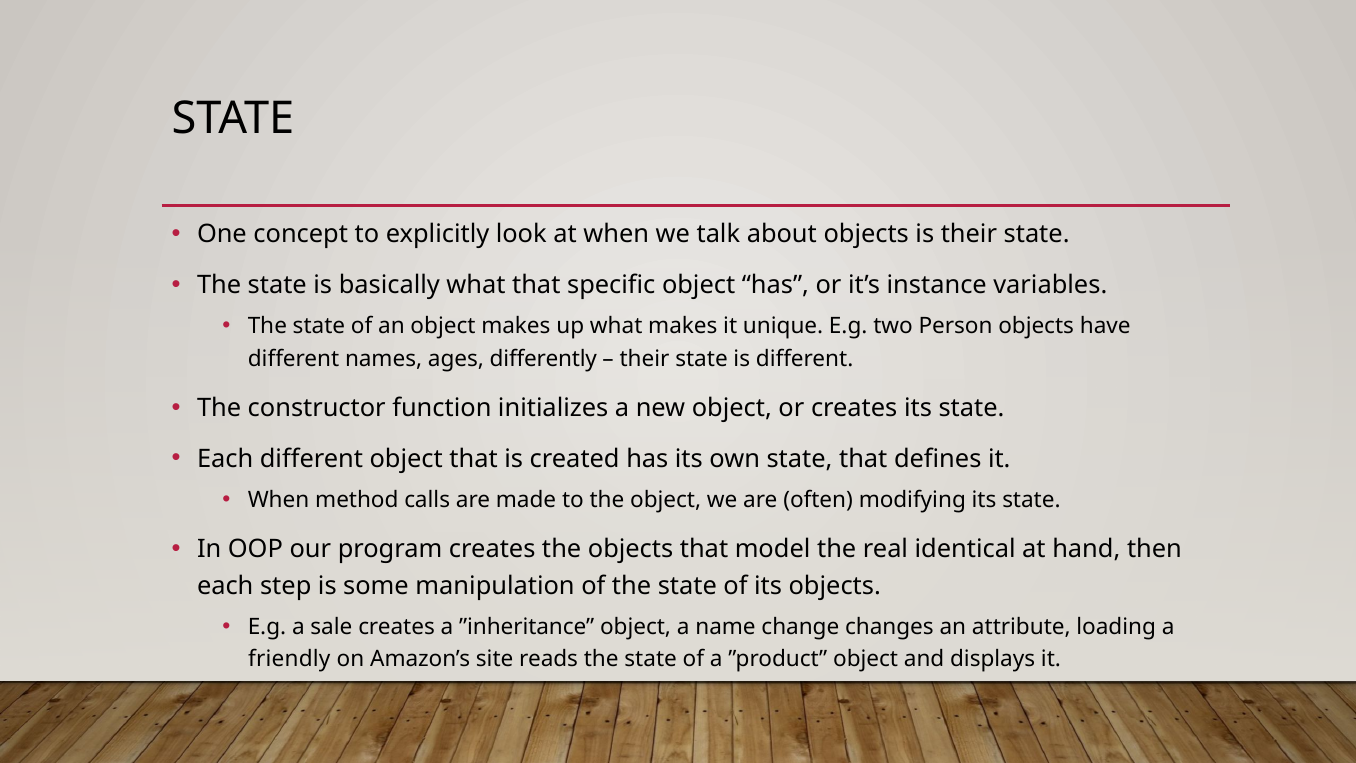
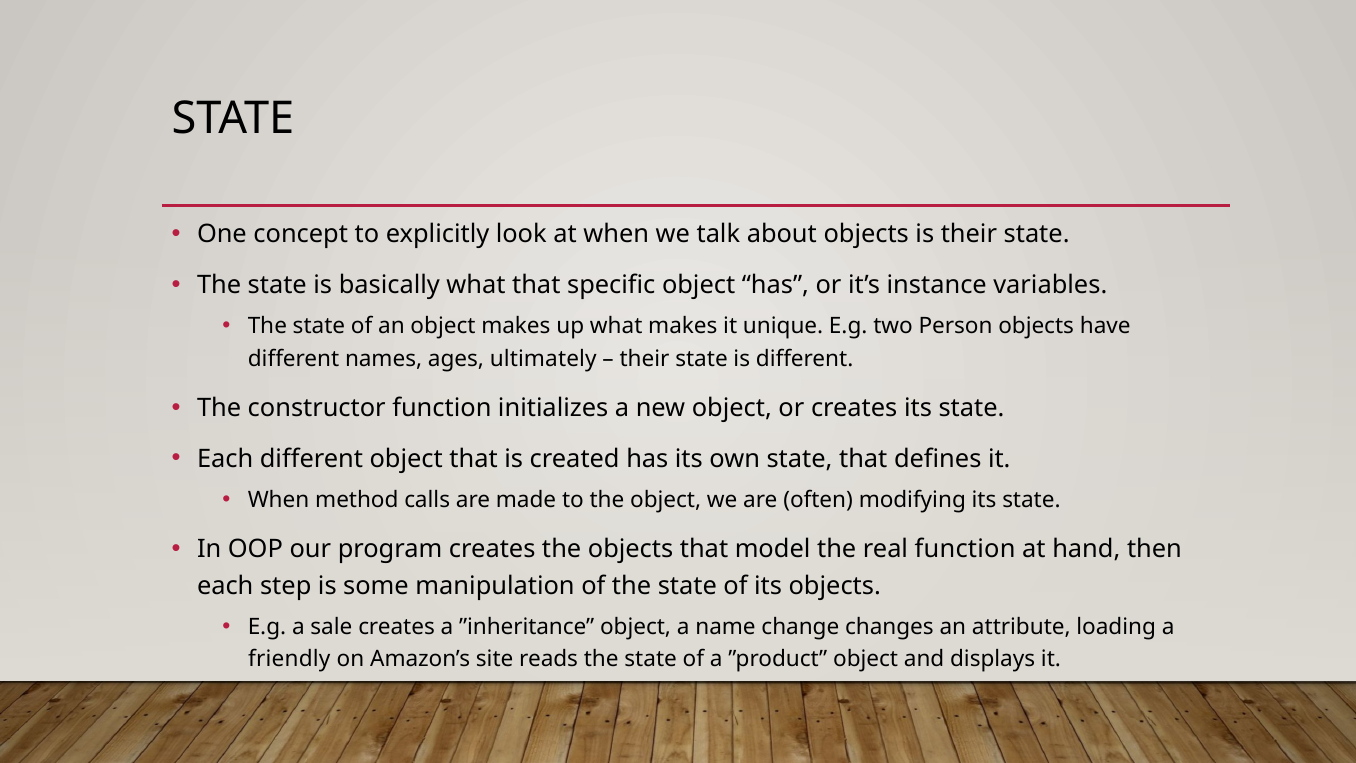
differently: differently -> ultimately (543, 359)
real identical: identical -> function (965, 549)
